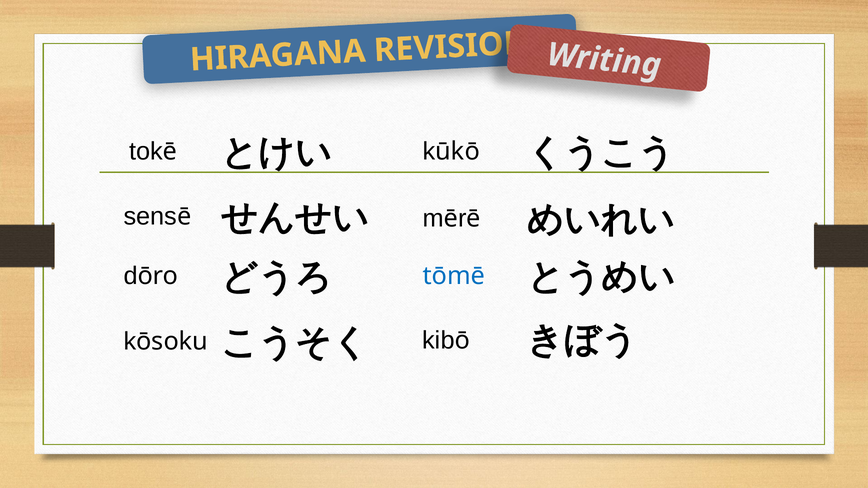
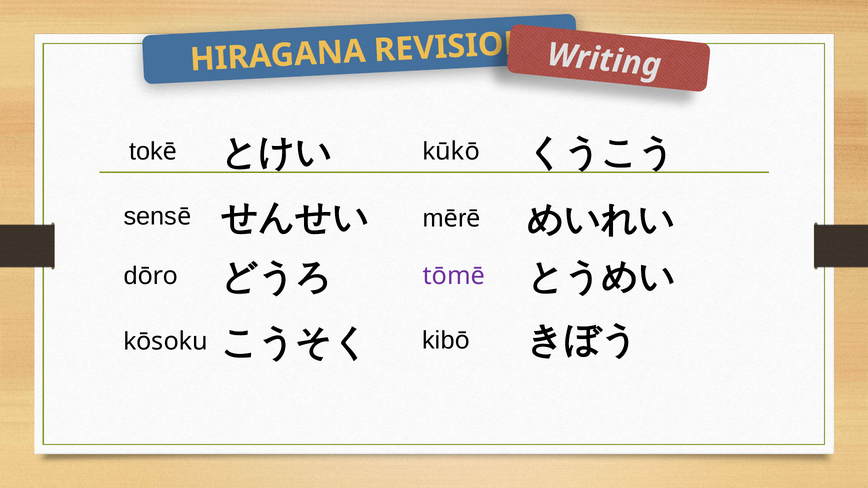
tōmē colour: blue -> purple (454, 276)
